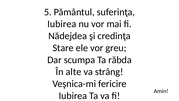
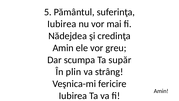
Stare: Stare -> Amin (63, 48)
răbda: răbda -> supăr (120, 60)
alte: alte -> plin (74, 72)
